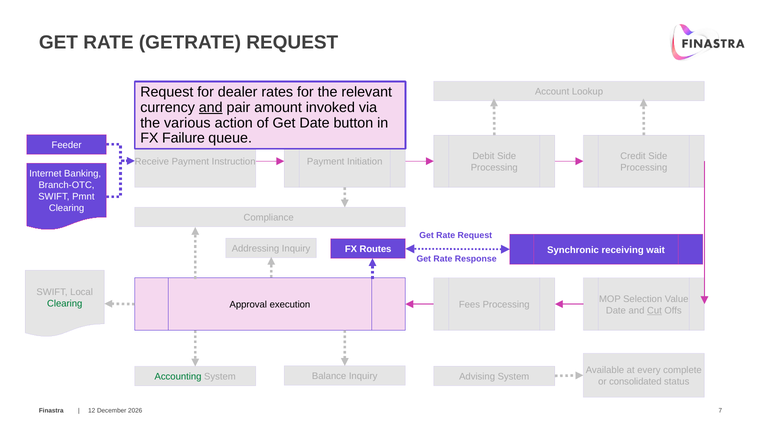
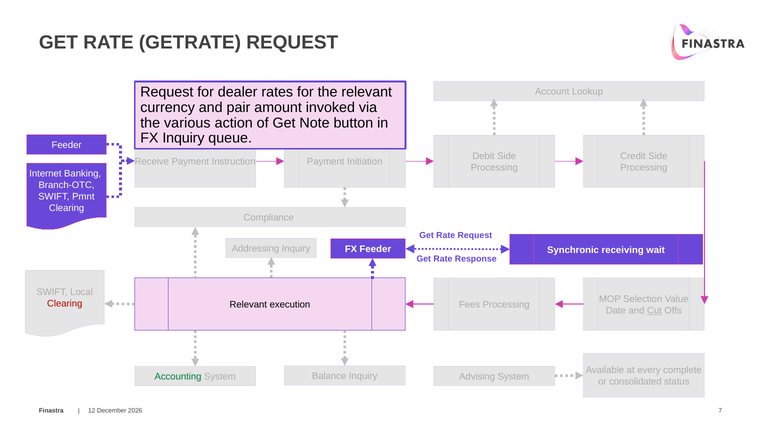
and underline: present -> none (211, 107)
Get Date: Date -> Note (315, 123)
FX Failure: Failure -> Inquiry (183, 138)
FX Routes: Routes -> Feeder (375, 249)
Clearing colour: green -> red (65, 303)
Approval: Approval -> Relevant (248, 305)
